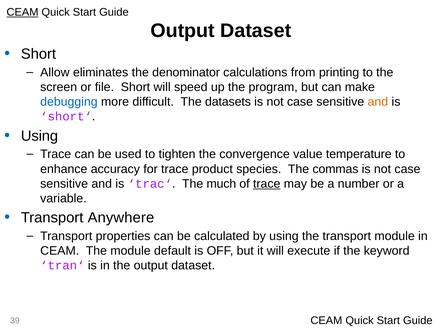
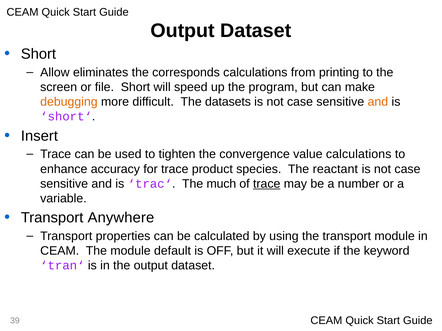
CEAM underline: present -> none (23, 12)
denominator: denominator -> corresponds (186, 72)
debugging colour: blue -> orange (69, 102)
Using: Using -> Insert (39, 136)
value temperature: temperature -> calculations (359, 155)
commas: commas -> reactant (335, 169)
